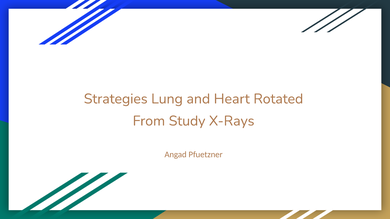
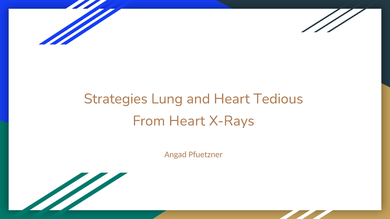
Rotated: Rotated -> Tedious (278, 99)
From Study: Study -> Heart (187, 121)
